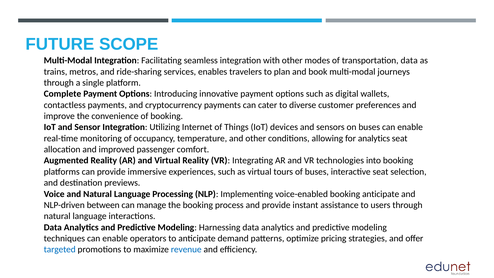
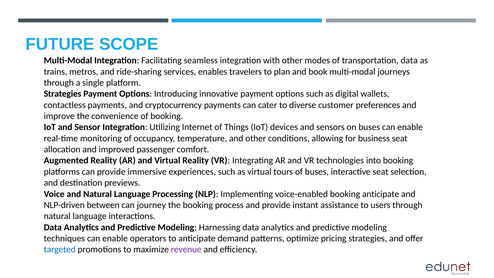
Complete: Complete -> Strategies (63, 94)
for analytics: analytics -> business (374, 138)
manage: manage -> journey (151, 205)
revenue colour: blue -> purple (186, 249)
